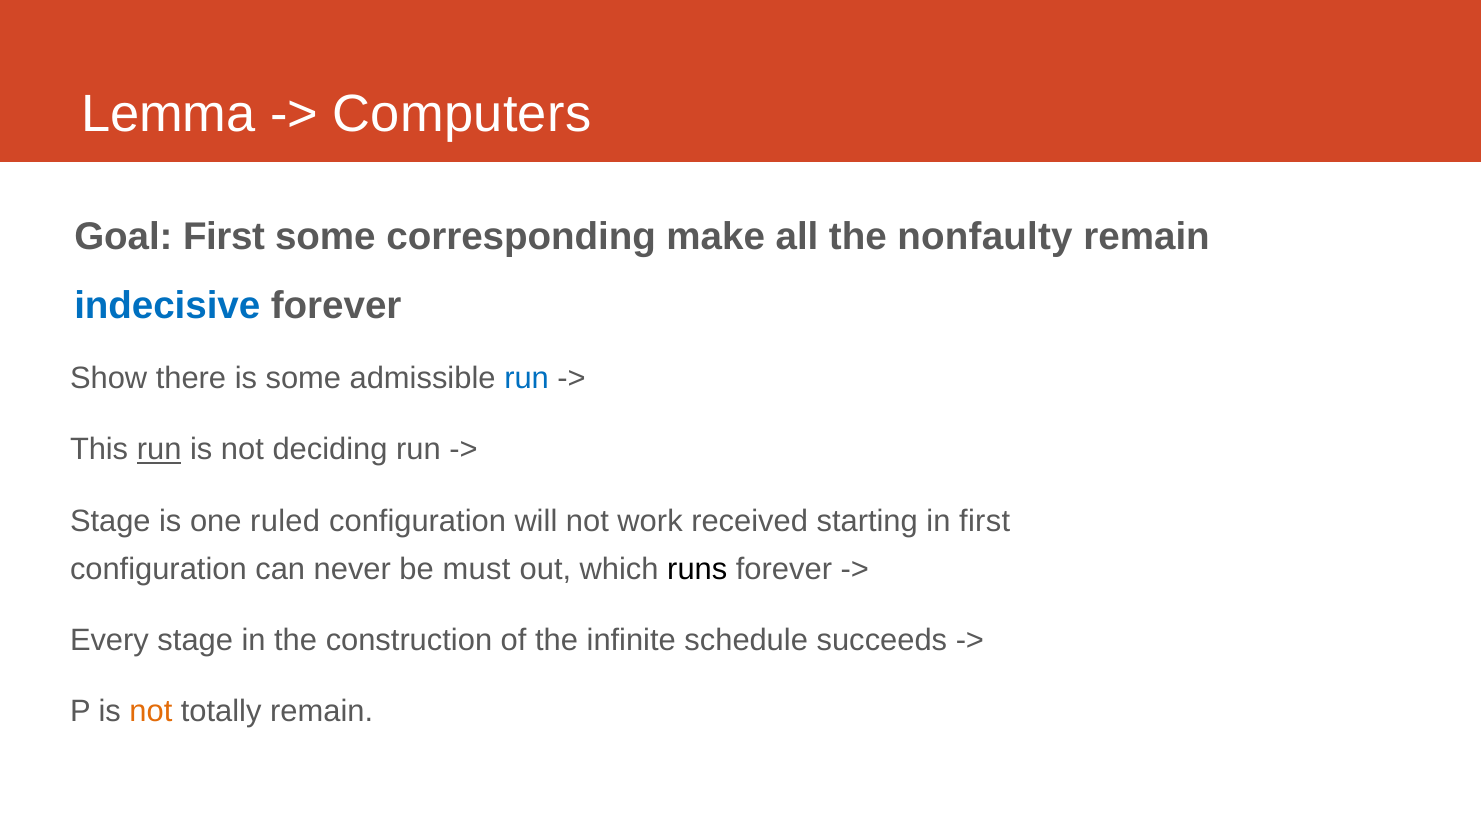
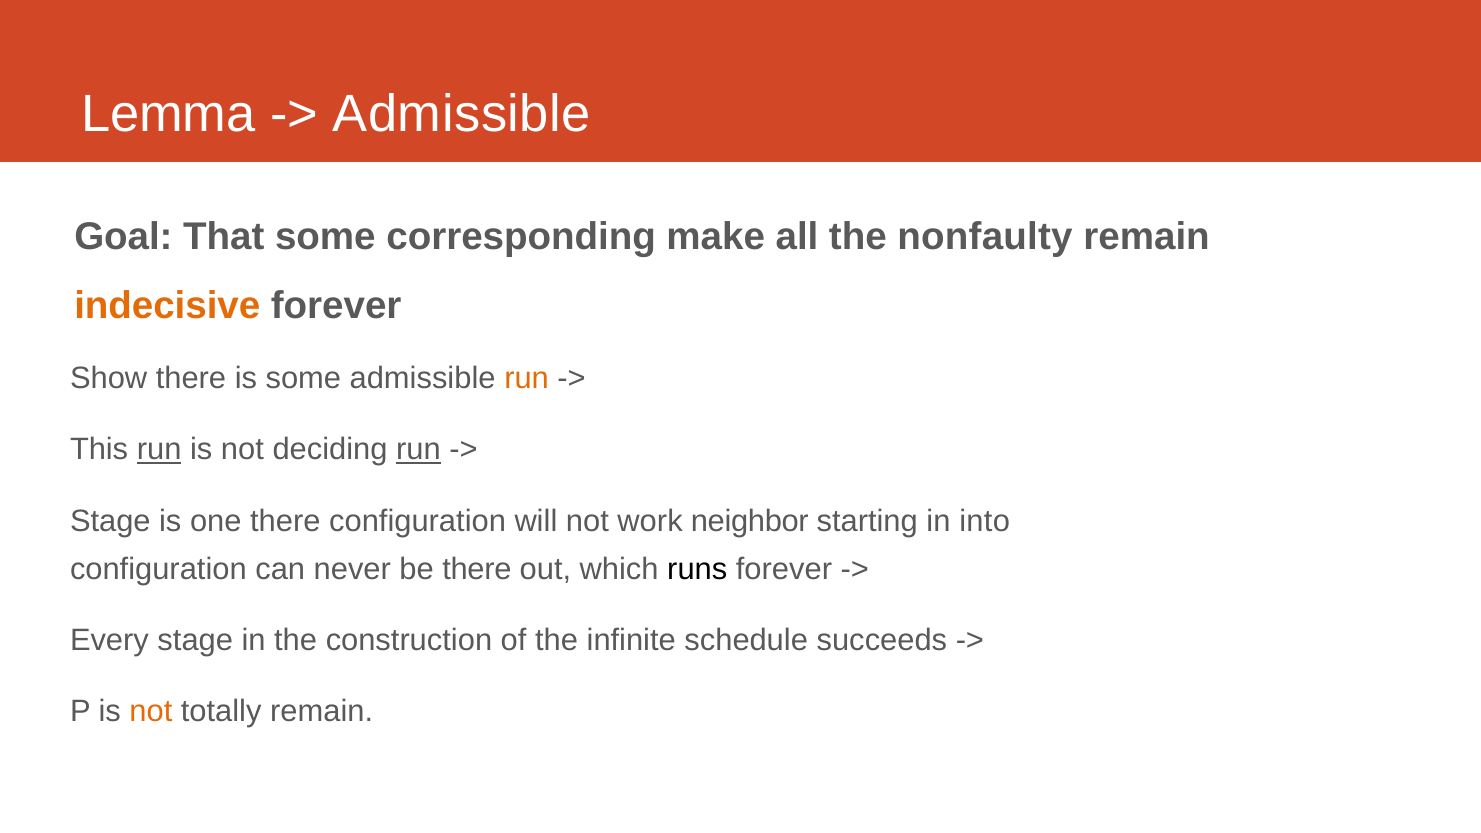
Computers: Computers -> Admissible (462, 114)
Goal First: First -> That (224, 236)
indecisive colour: blue -> orange (167, 306)
run colour: blue -> orange (527, 378)
run underline: none -> present (418, 450)
one ruled: ruled -> there (285, 521)
received: received -> neighbor (750, 521)
in first: first -> into (985, 521)
be must: must -> there (477, 569)
